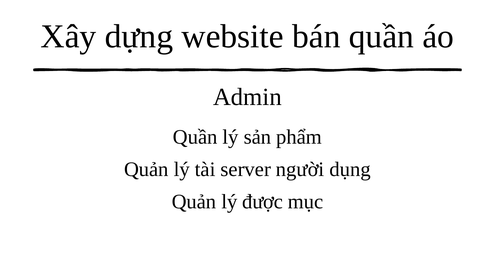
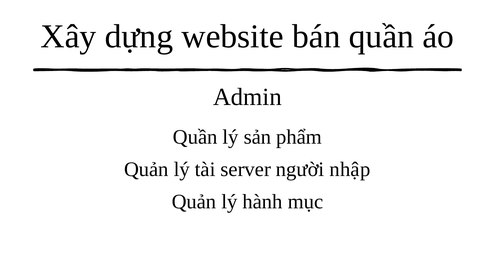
dụng: dụng -> nhập (350, 170)
được: được -> hành (263, 202)
